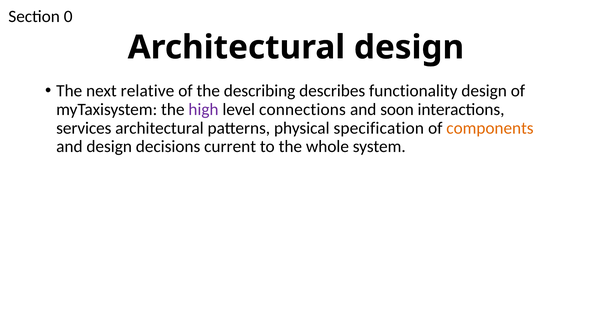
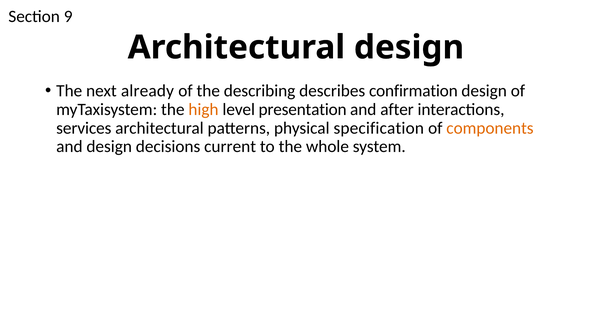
0: 0 -> 9 (68, 16)
relative: relative -> already (147, 91)
functionality: functionality -> confirmation (413, 91)
high colour: purple -> orange (203, 109)
connections: connections -> presentation (303, 109)
soon: soon -> after (397, 109)
